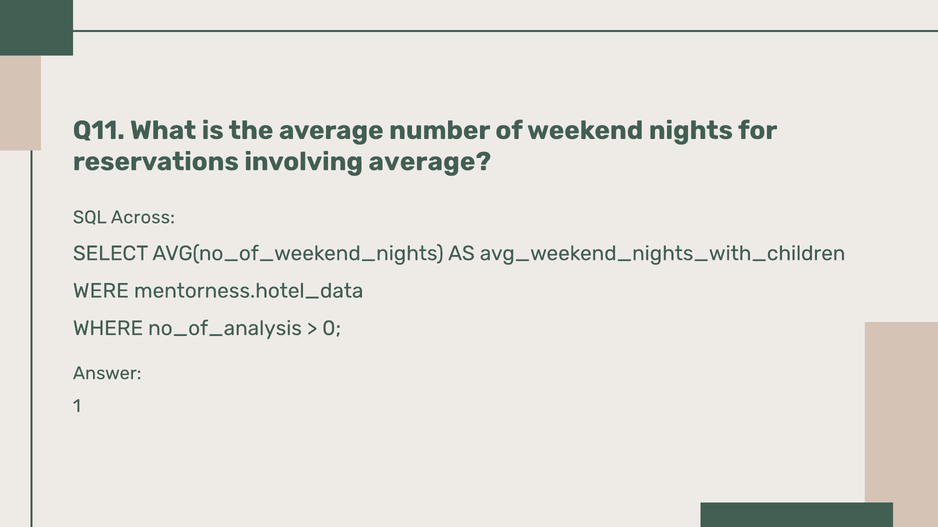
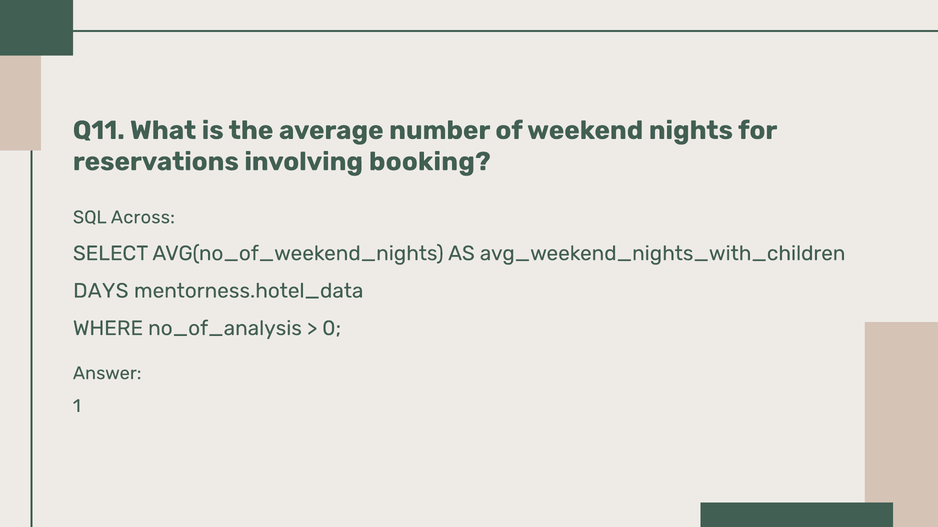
involving average: average -> booking (430, 162)
WERE: WERE -> DAYS (101, 291)
